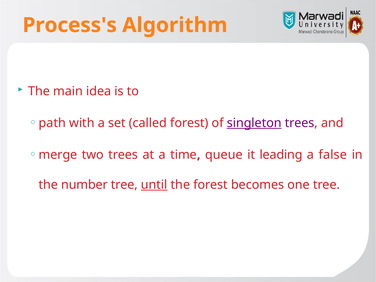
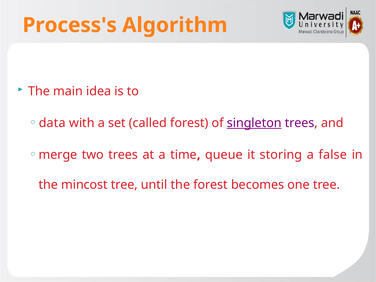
path: path -> data (52, 123)
leading: leading -> storing (281, 155)
number: number -> mincost (84, 185)
until underline: present -> none (154, 185)
